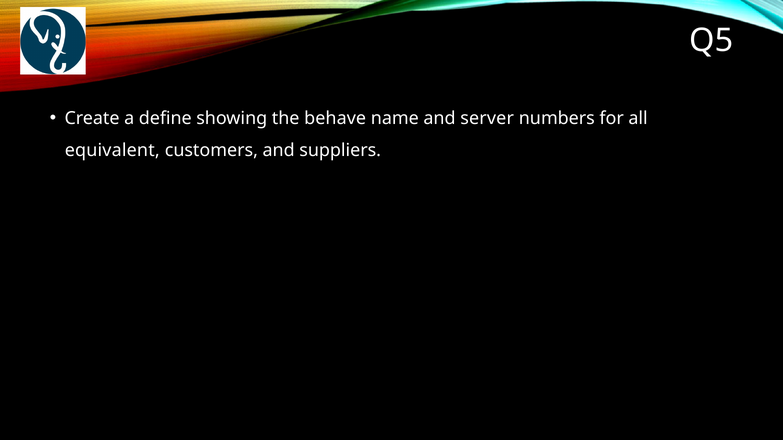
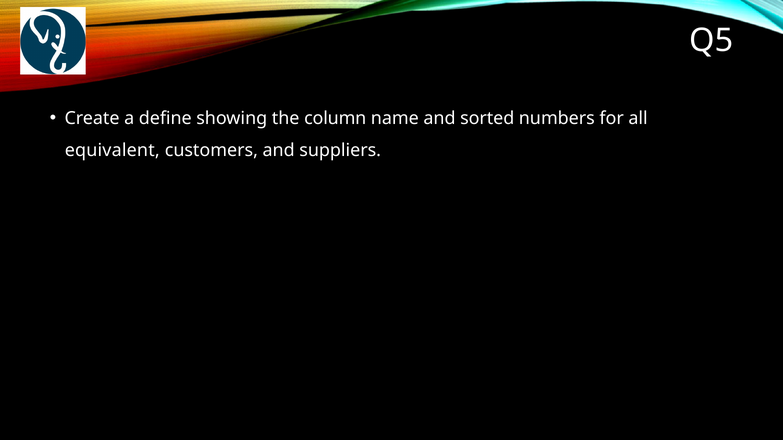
behave: behave -> column (335, 118)
server: server -> sorted (487, 118)
